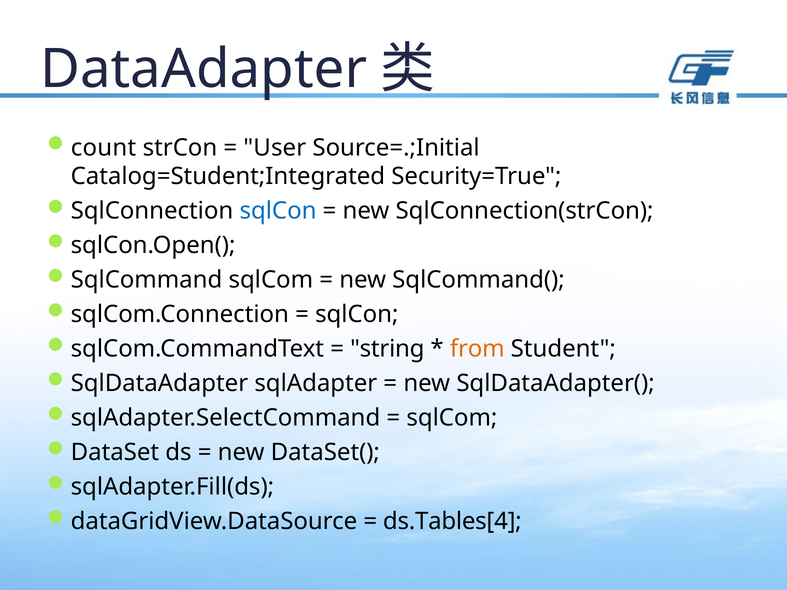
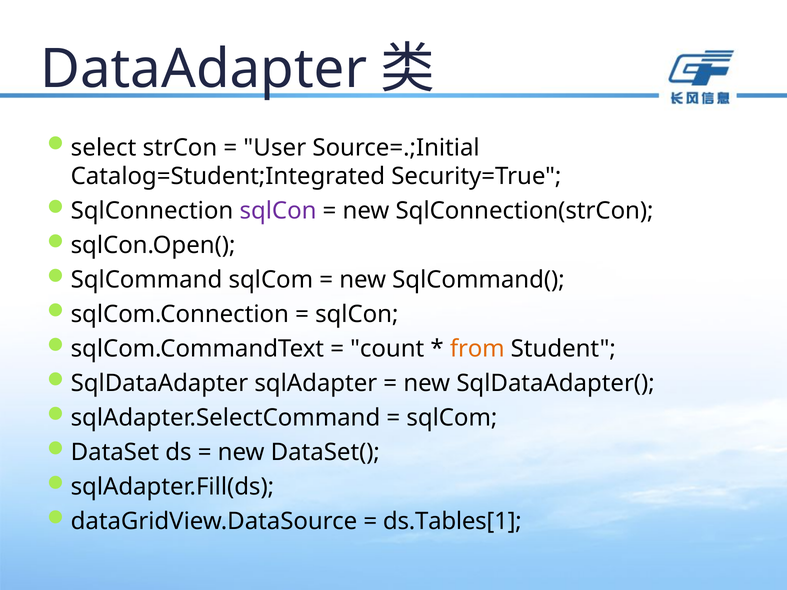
count: count -> select (104, 148)
sqlCon colour: blue -> purple (278, 211)
string: string -> count (387, 349)
ds.Tables[4: ds.Tables[4 -> ds.Tables[1 (452, 522)
